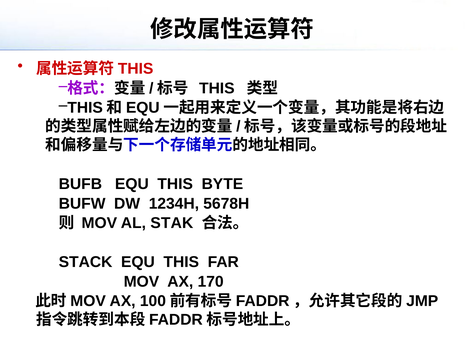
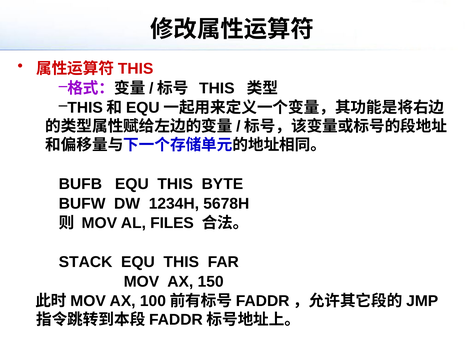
STAK: STAK -> FILES (172, 223)
170: 170 -> 150 (211, 282)
